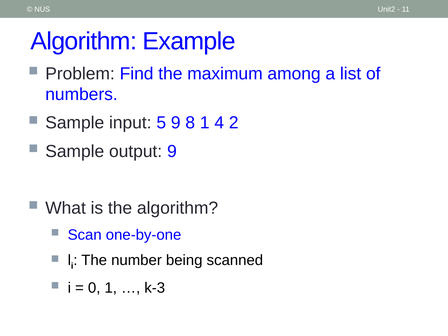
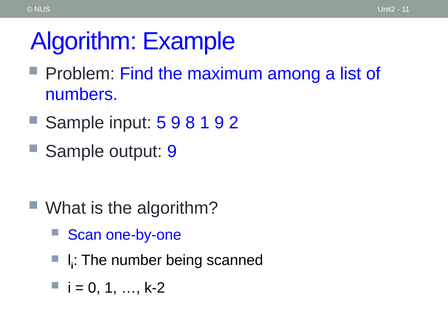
1 4: 4 -> 9 (219, 123)
k-3: k-3 -> k-2 (155, 288)
